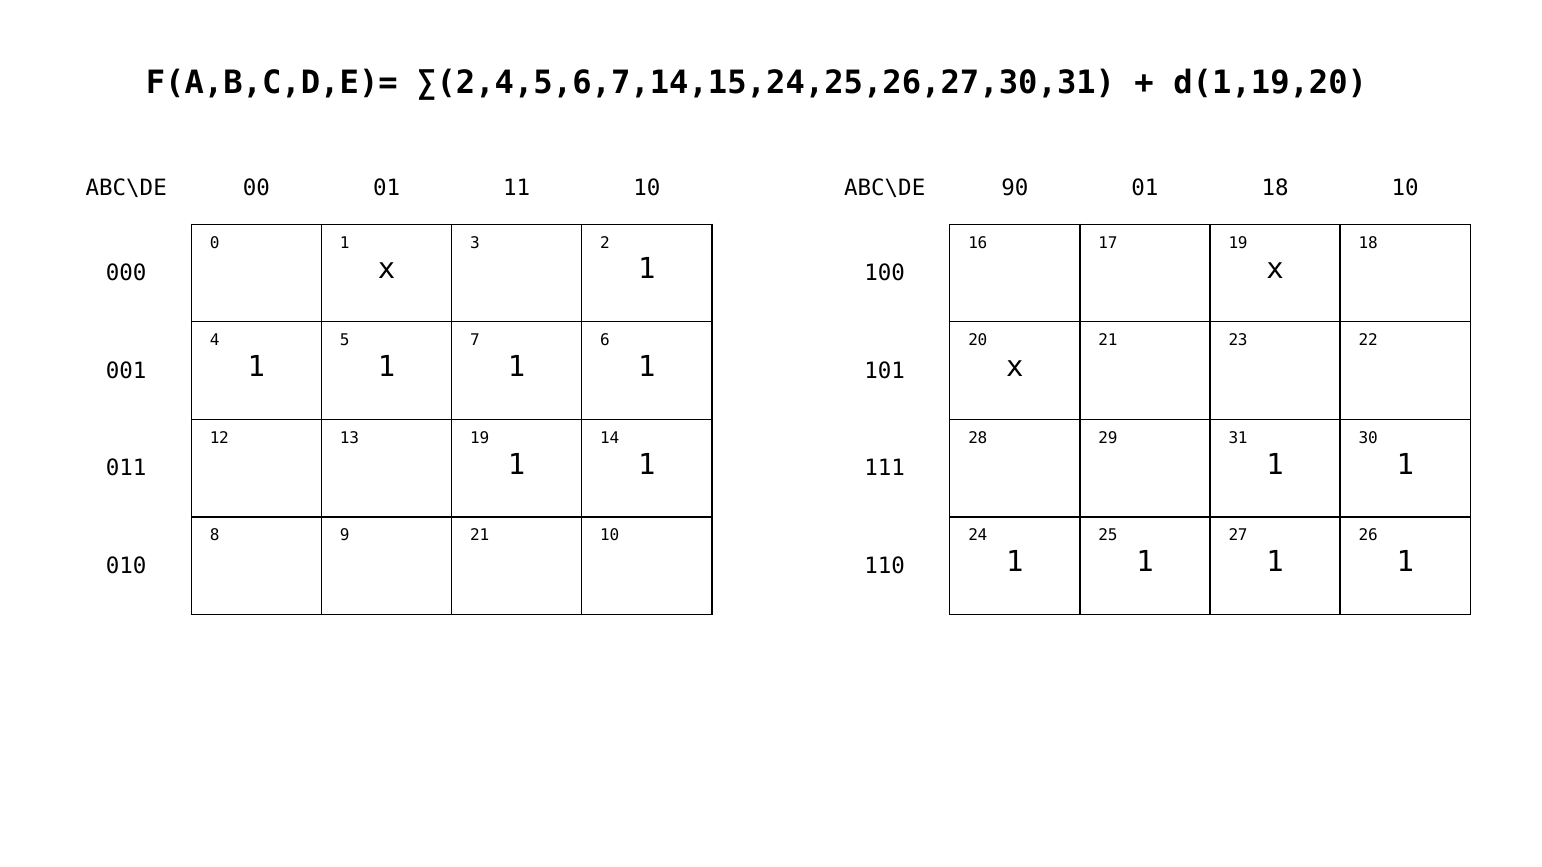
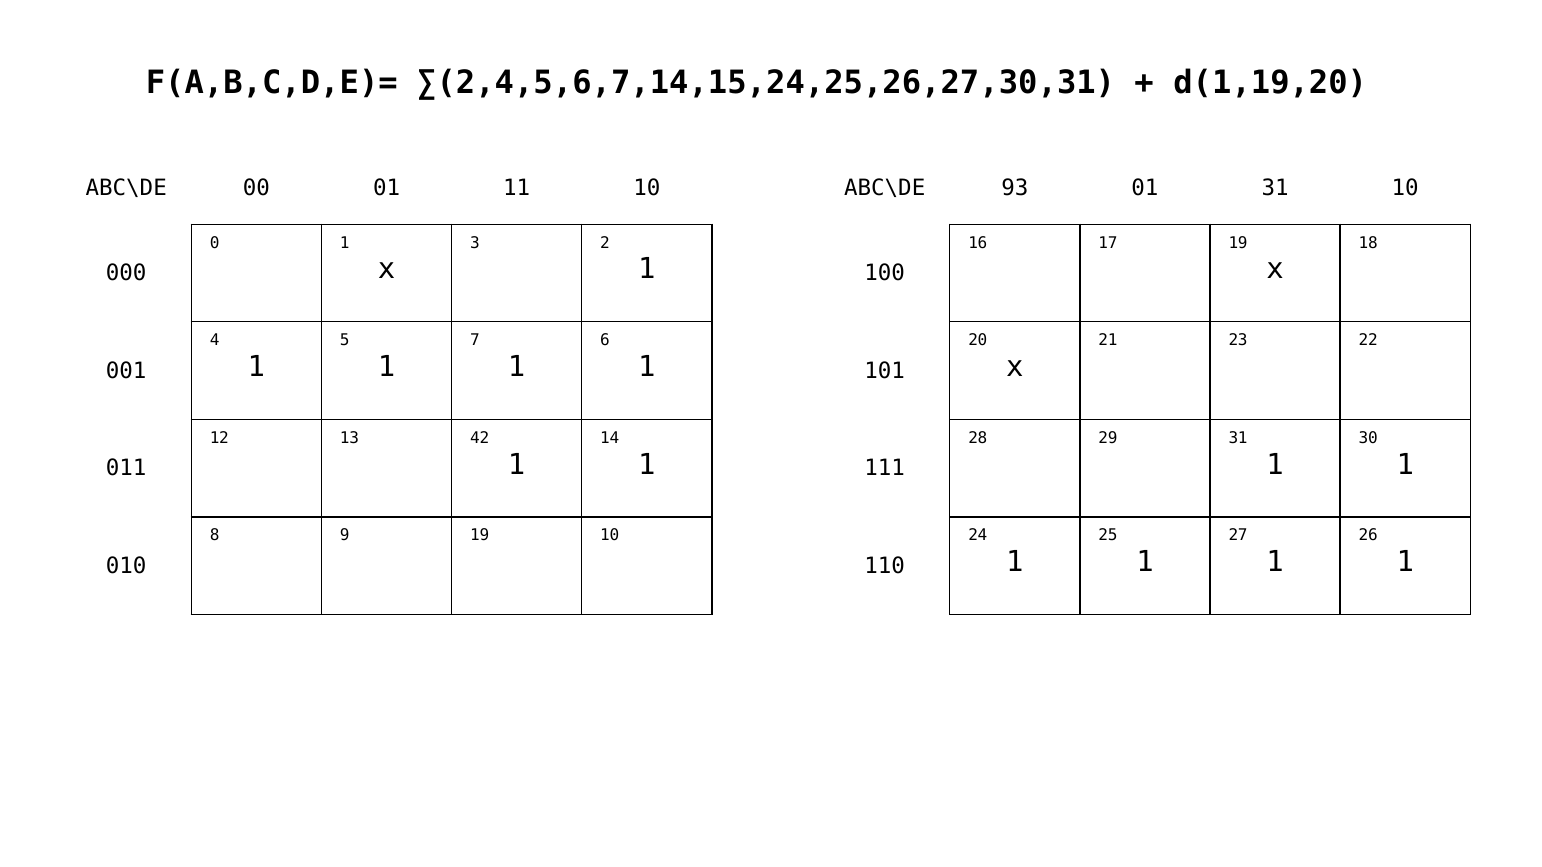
90: 90 -> 93 (1015, 189)
01 18: 18 -> 31 (1275, 189)
13 19: 19 -> 42 (480, 438)
9 21: 21 -> 19 (480, 536)
